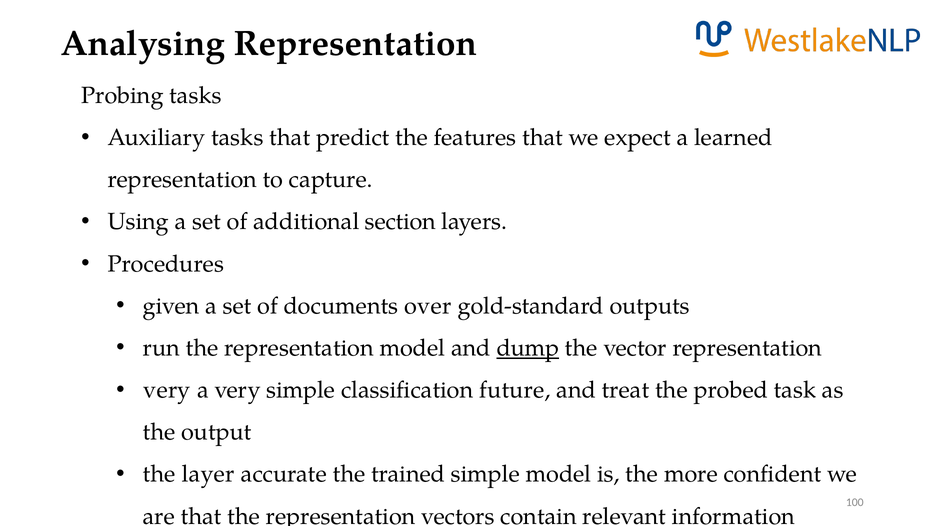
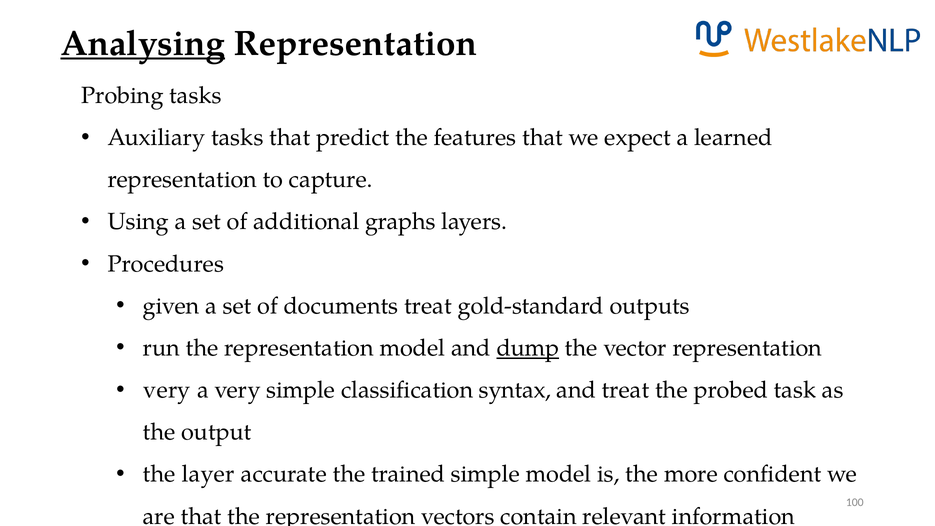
Analysing underline: none -> present (143, 44)
section: section -> graphs (400, 222)
documents over: over -> treat (428, 306)
future: future -> syntax (515, 390)
